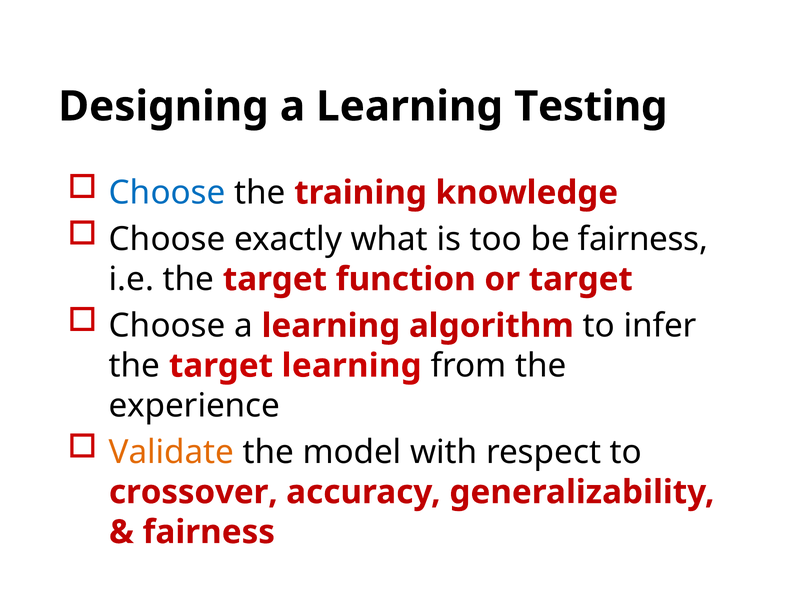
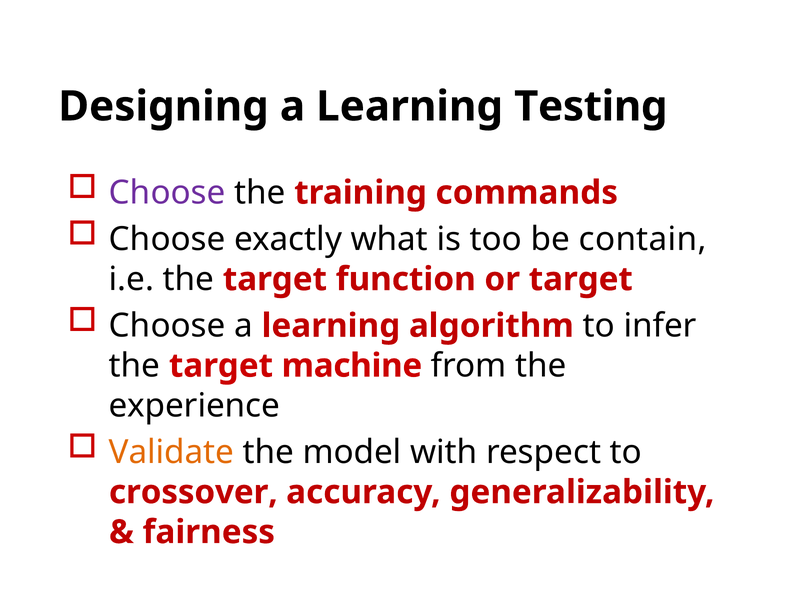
Choose colour: blue -> purple (167, 193)
knowledge: knowledge -> commands (527, 193)
be fairness: fairness -> contain (643, 239)
target learning: learning -> machine (352, 366)
